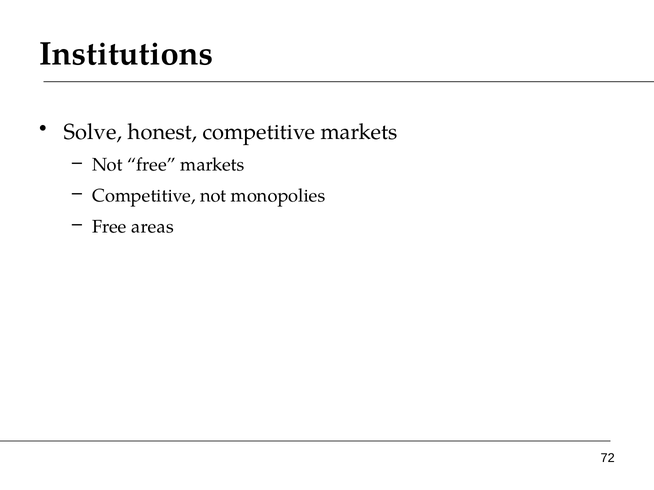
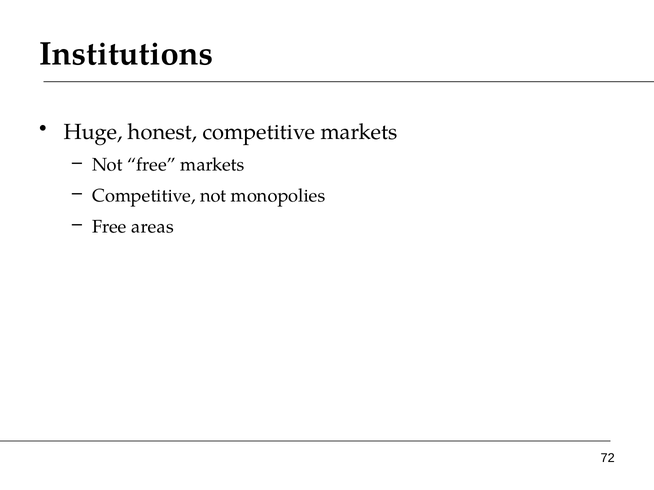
Solve: Solve -> Huge (93, 132)
